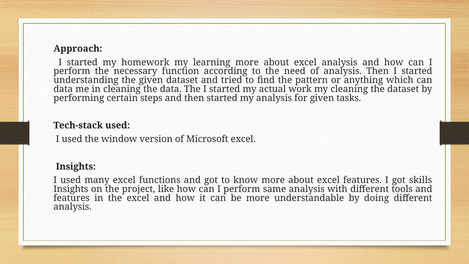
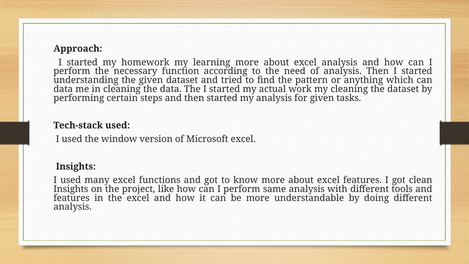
skills: skills -> clean (421, 180)
